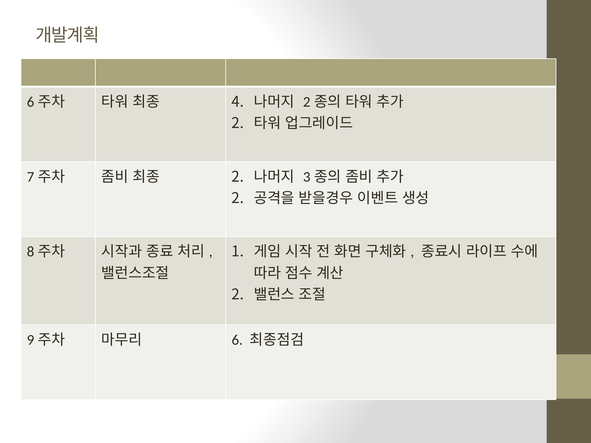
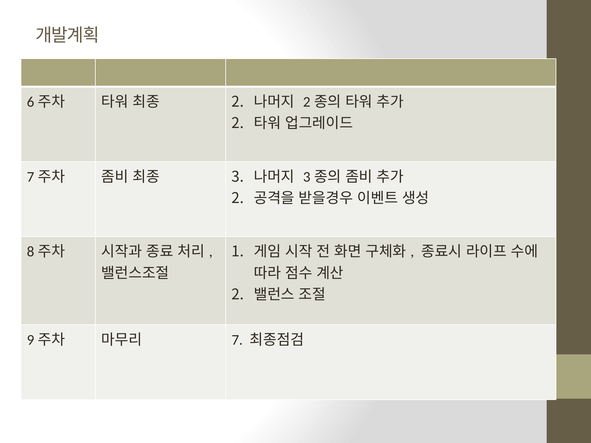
4: 4 -> 2 (238, 102)
2: 2 -> 3 (238, 177)
6: 6 -> 7 (237, 340)
